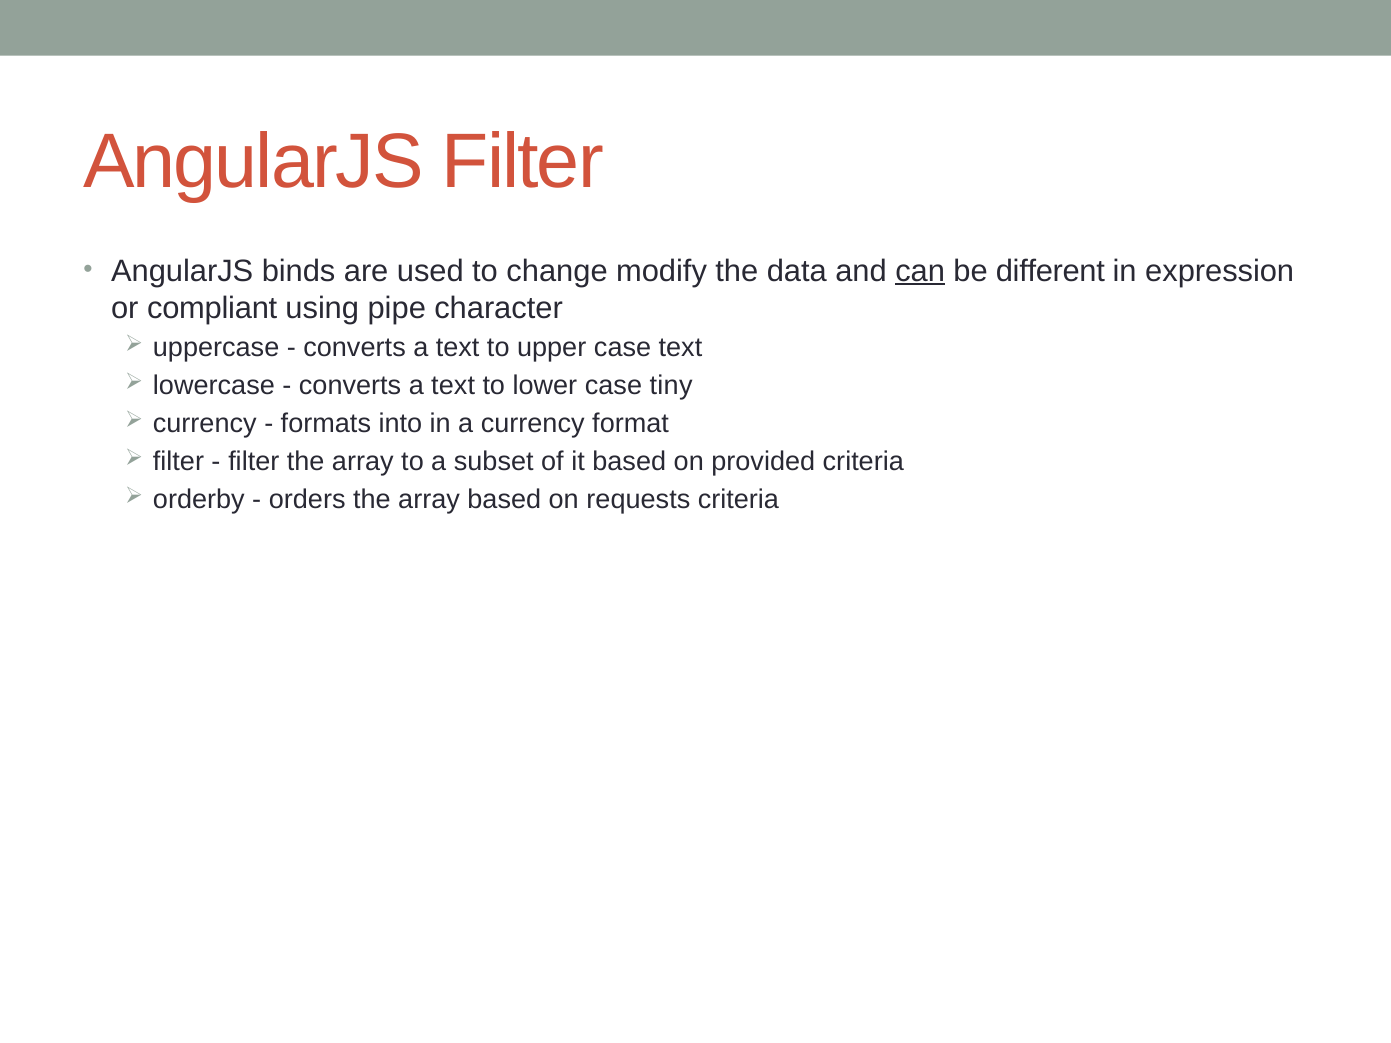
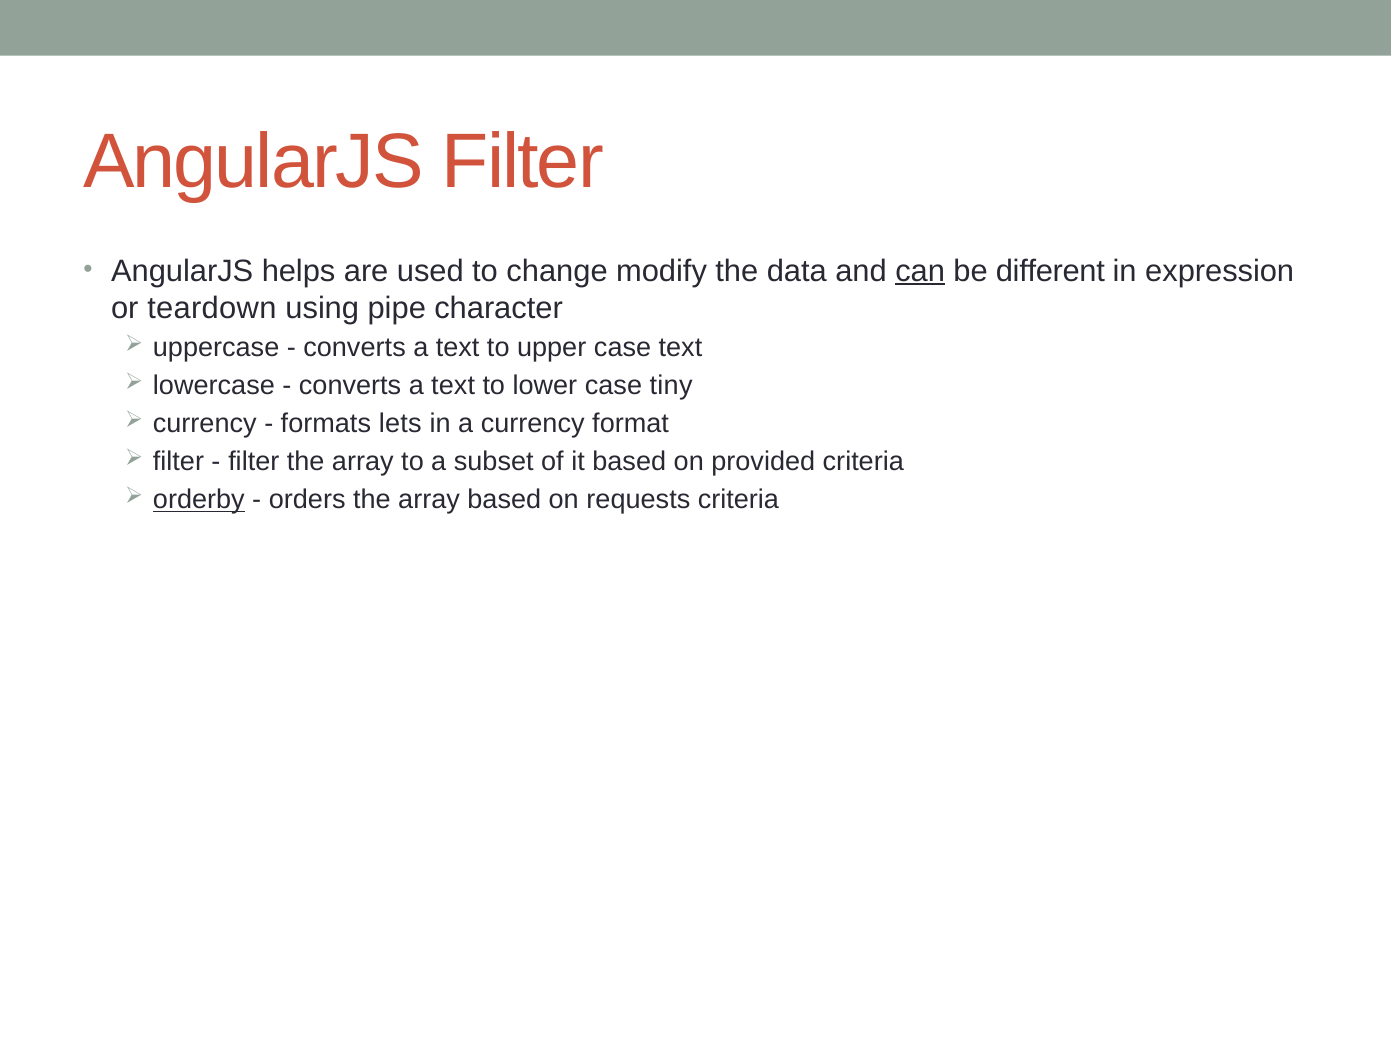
binds: binds -> helps (299, 271)
compliant: compliant -> teardown (212, 308)
into: into -> lets (400, 424)
orderby underline: none -> present (199, 500)
